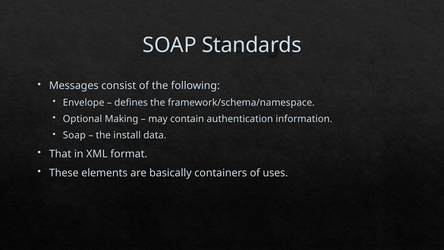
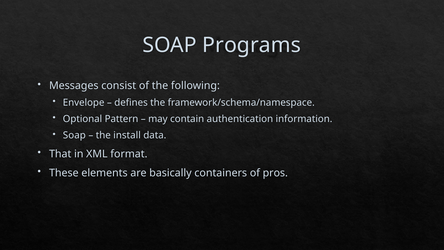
Standards: Standards -> Programs (252, 45)
Making: Making -> Pattern (122, 119)
uses: uses -> pros (275, 173)
